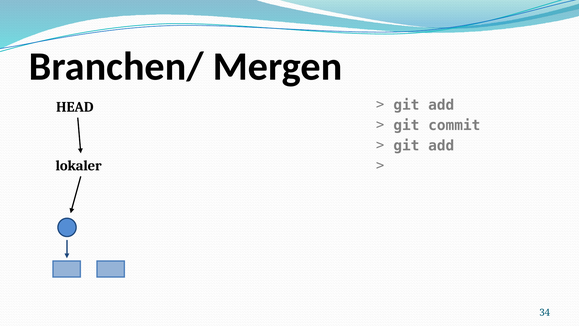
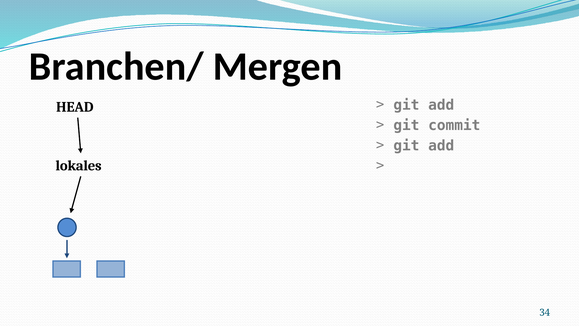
lokaler: lokaler -> lokales (79, 166)
